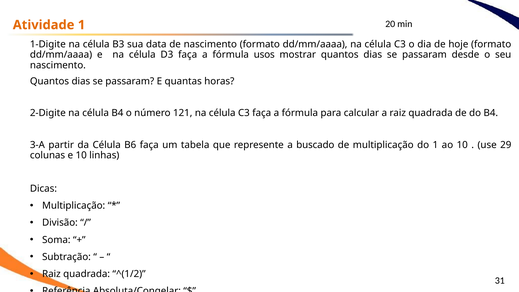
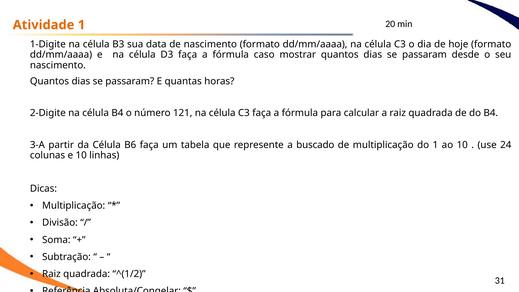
usos: usos -> caso (264, 55)
29: 29 -> 24 (506, 145)
